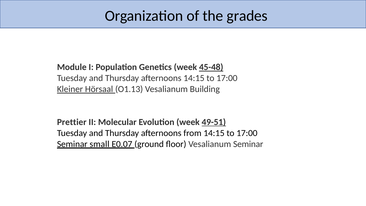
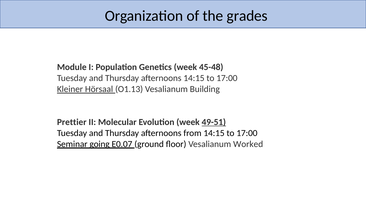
45-48 underline: present -> none (211, 67)
small: small -> going (100, 144)
Vesalianum Seminar: Seminar -> Worked (248, 144)
